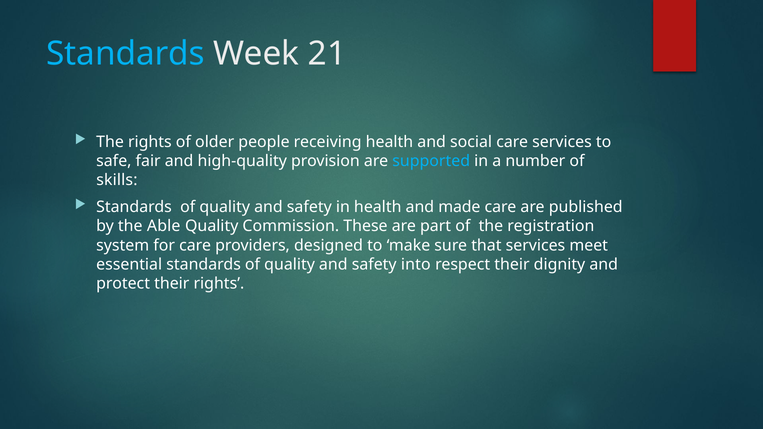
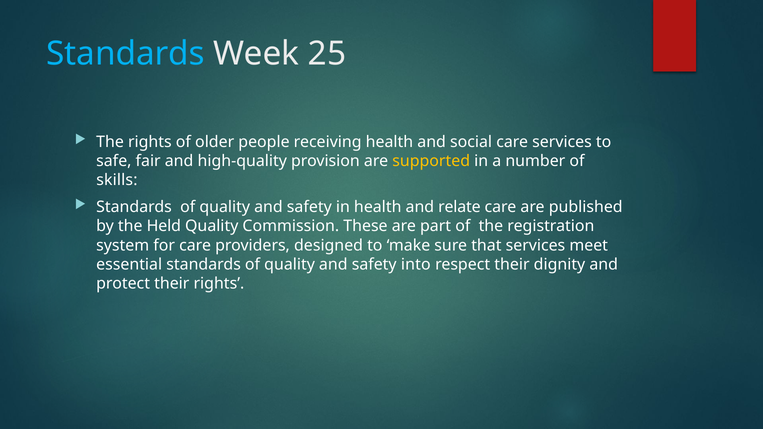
21: 21 -> 25 (327, 54)
supported colour: light blue -> yellow (431, 161)
made: made -> relate (459, 207)
Able: Able -> Held (164, 226)
